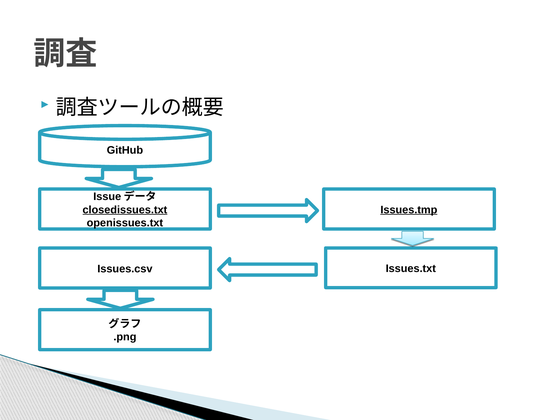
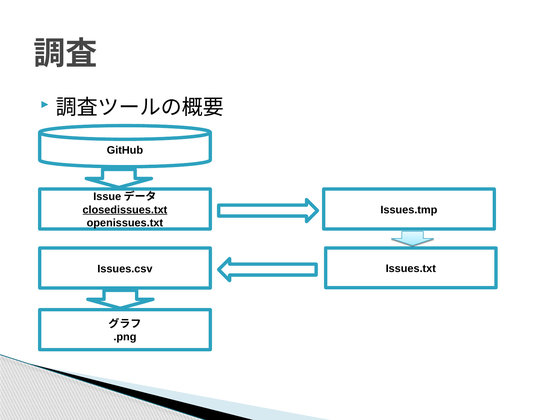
Issues.tmp underline: present -> none (409, 210)
